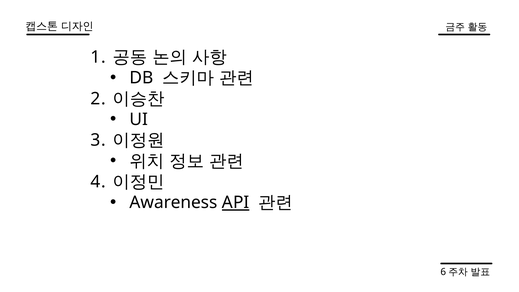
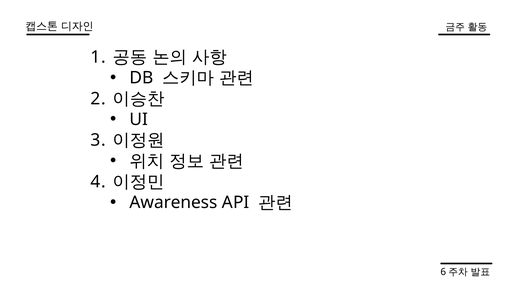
API underline: present -> none (236, 203)
